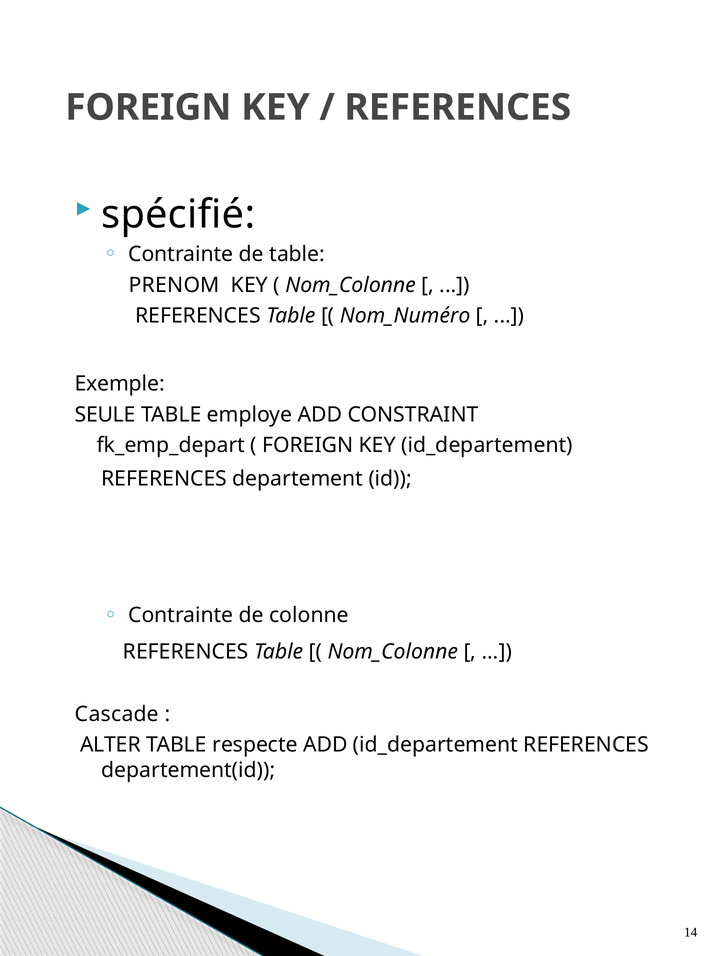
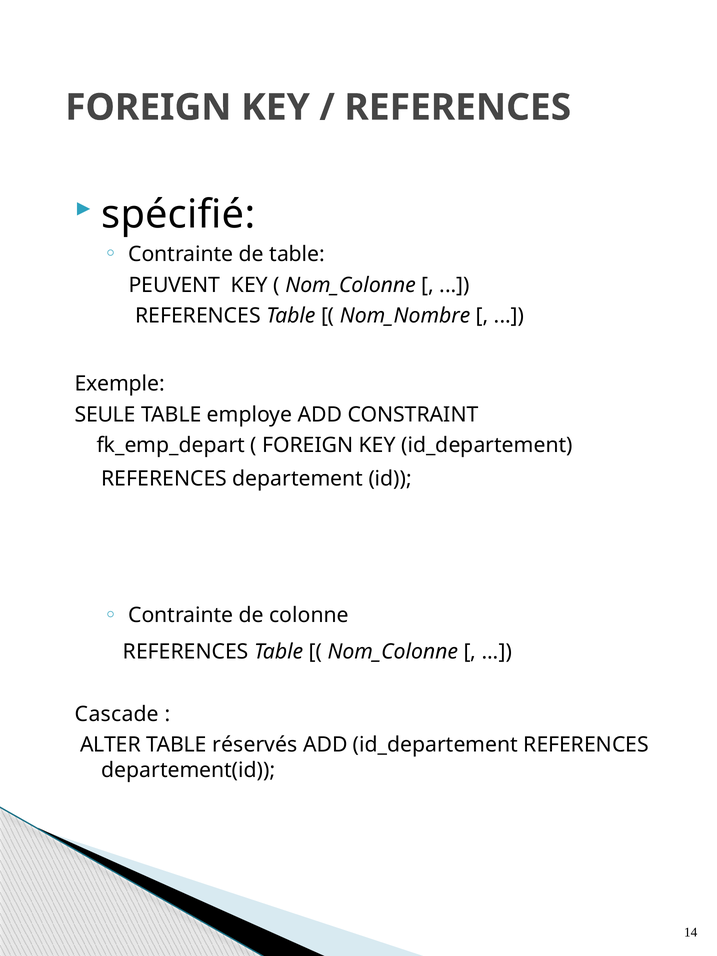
PRENOM: PRENOM -> PEUVENT (174, 285)
Nom_Numéro: Nom_Numéro -> Nom_Nombre (405, 316)
respecte: respecte -> réservés (255, 745)
